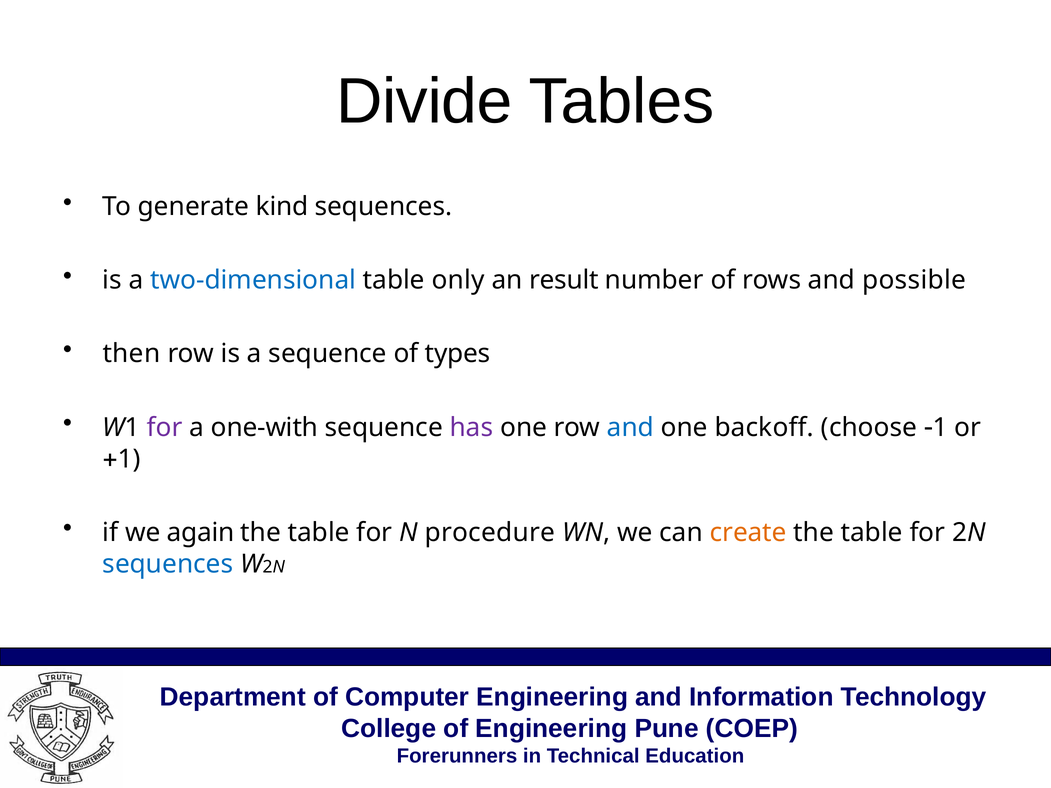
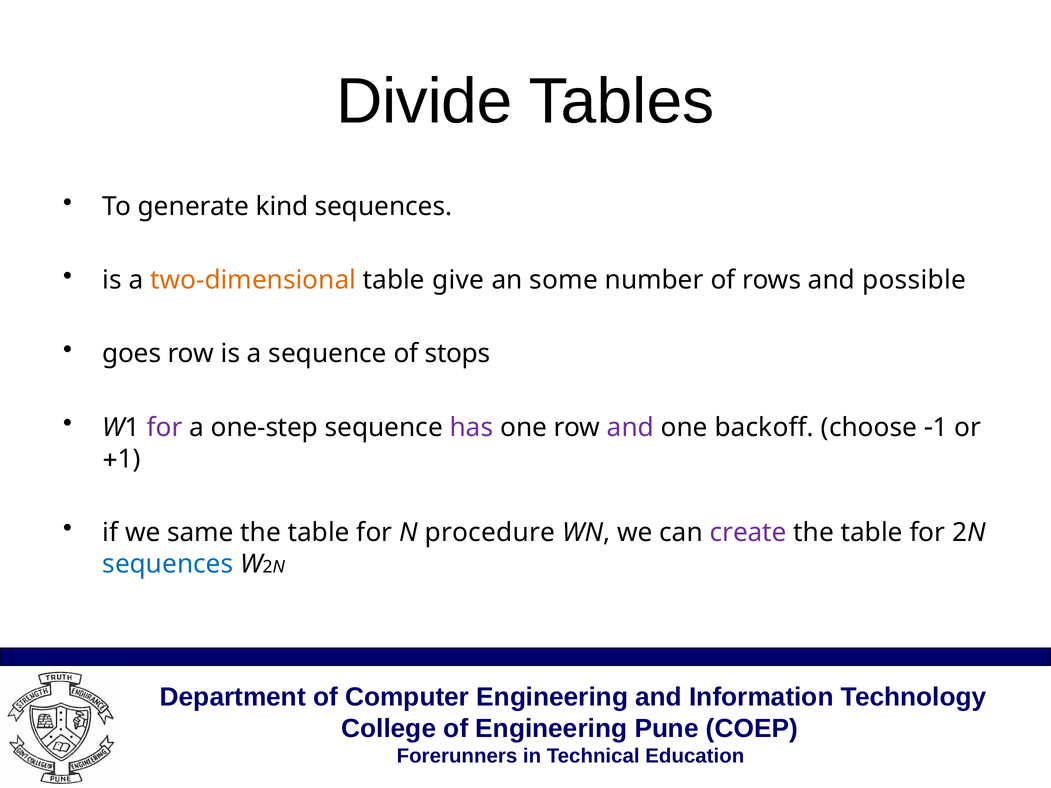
two-dimensional colour: blue -> orange (253, 280)
only: only -> give (458, 280)
result: result -> some (564, 280)
then: then -> goes (132, 354)
types: types -> stops (458, 354)
one-with: one-with -> one-step (264, 427)
and colour: blue -> purple (630, 427)
again: again -> same (200, 533)
create colour: orange -> purple (748, 533)
